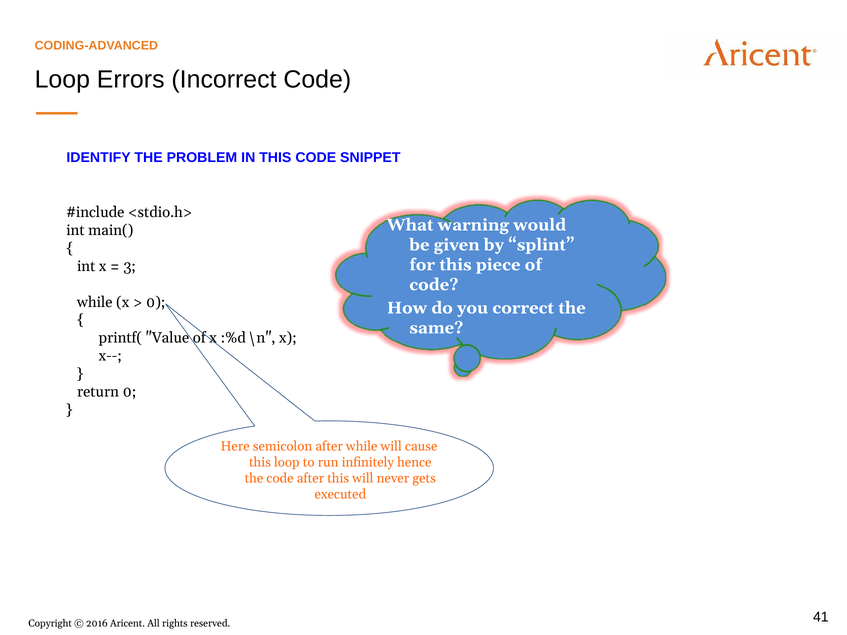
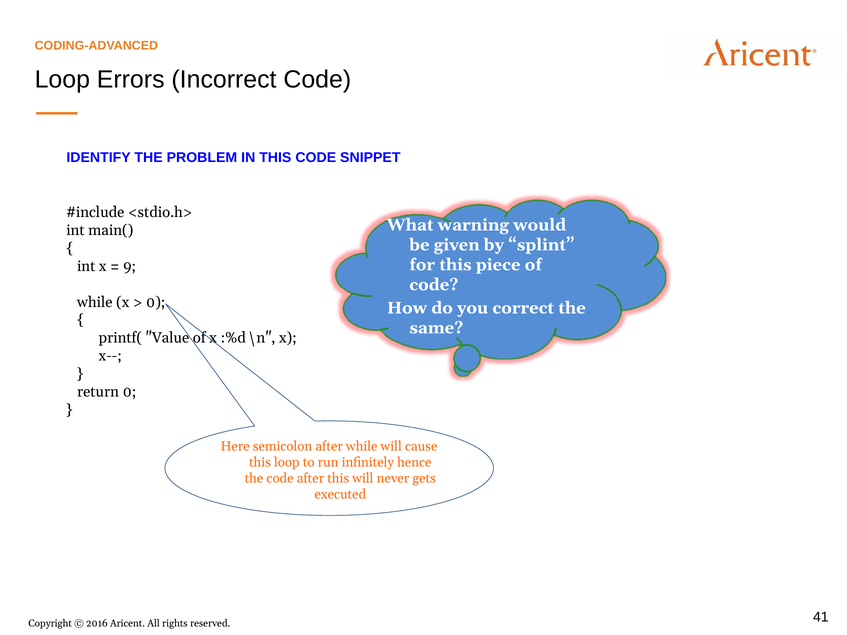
3: 3 -> 9 (130, 266)
